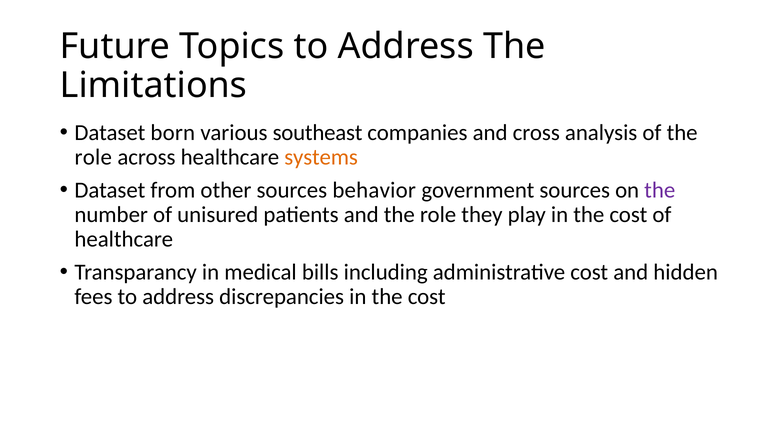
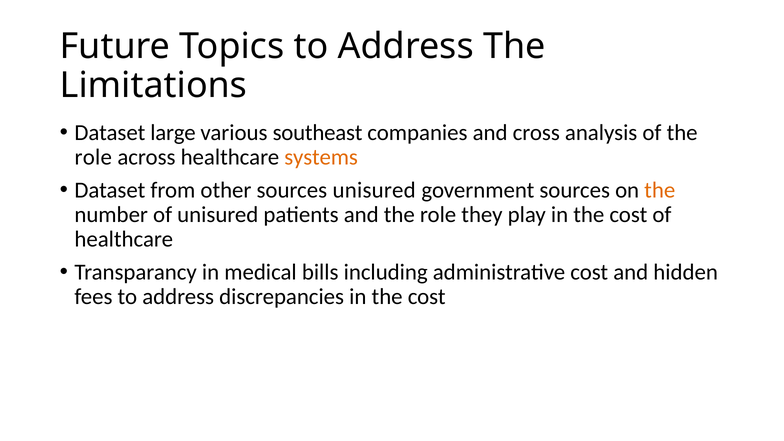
born: born -> large (173, 133)
sources behavior: behavior -> unisured (374, 190)
the colour: purple -> orange (660, 190)
